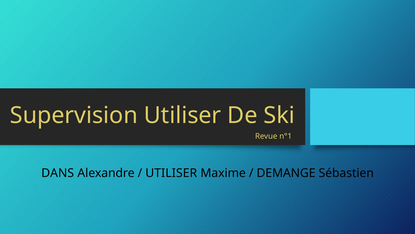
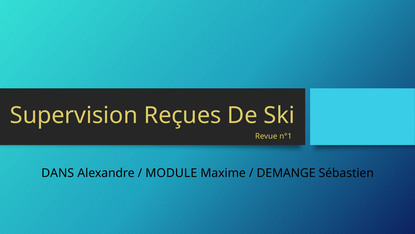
Supervision Utiliser: Utiliser -> Reçues (183, 115)
UTILISER: UTILISER -> MODULE (171, 173)
